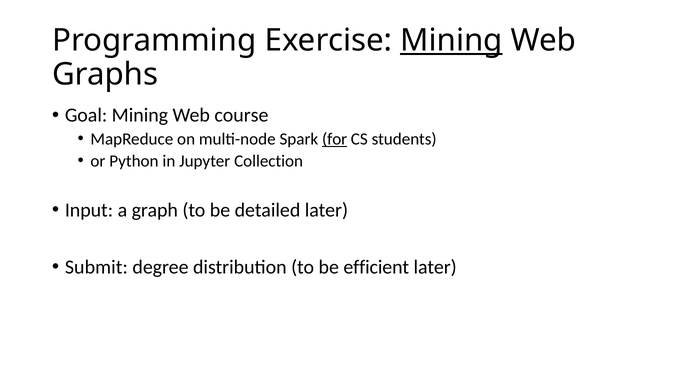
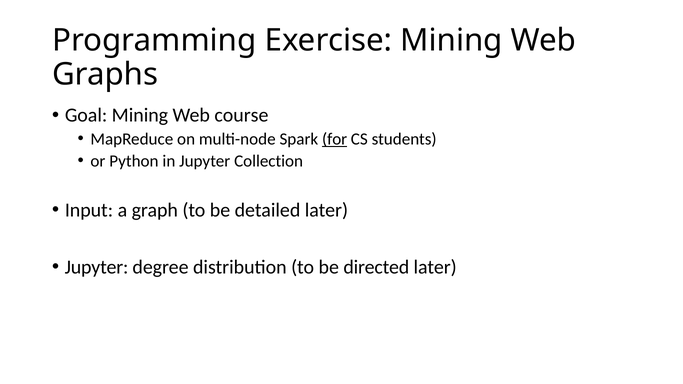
Mining underline: present -> none (451, 40)
Submit: Submit -> Jupyter (97, 267)
efficient: efficient -> directed (376, 267)
